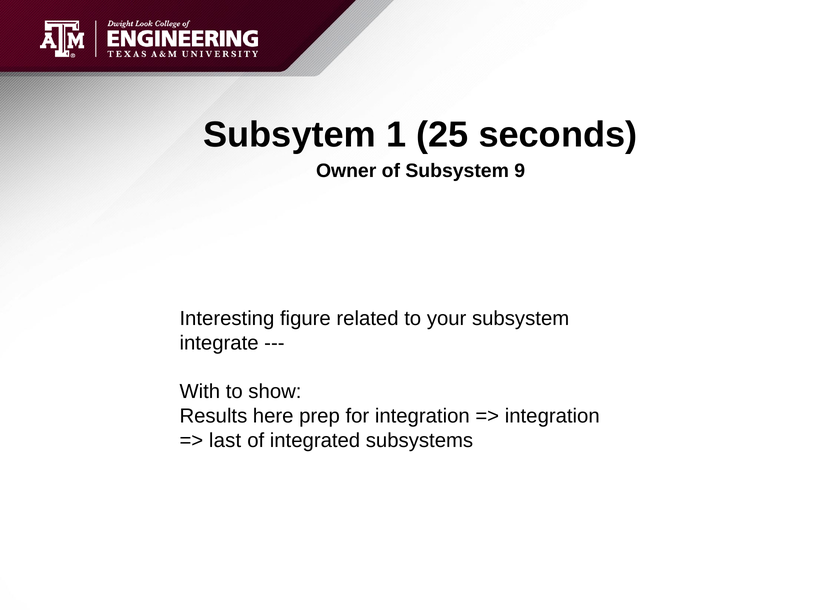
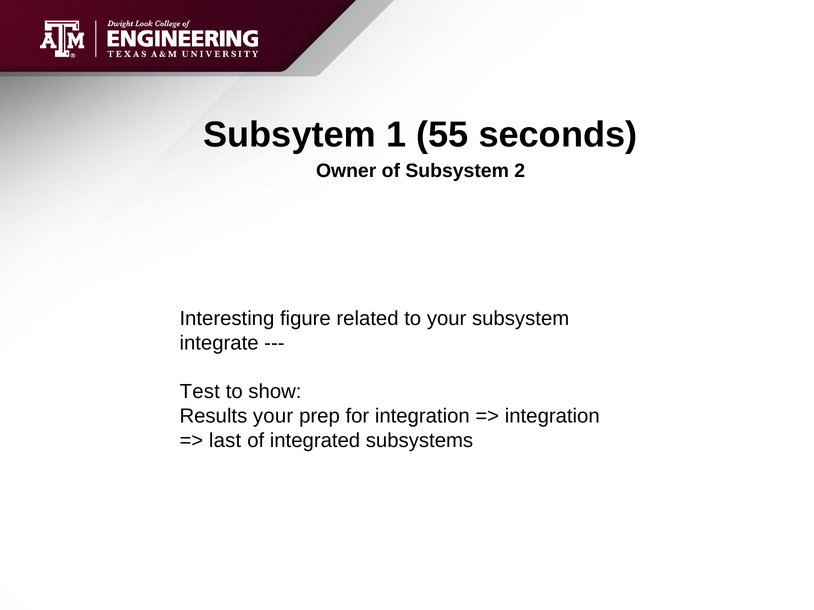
25: 25 -> 55 (442, 135)
9: 9 -> 2 (520, 171)
With: With -> Test (200, 392)
Results here: here -> your (273, 416)
